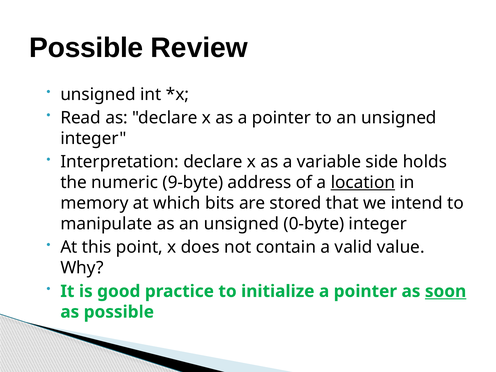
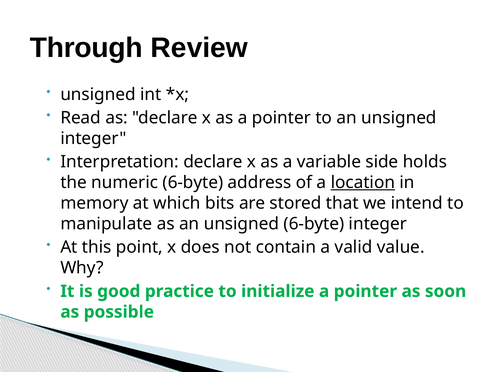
Possible: Possible -> Through (86, 48)
numeric 9-byte: 9-byte -> 6-byte (193, 182)
unsigned 0-byte: 0-byte -> 6-byte (314, 224)
soon underline: present -> none (446, 291)
